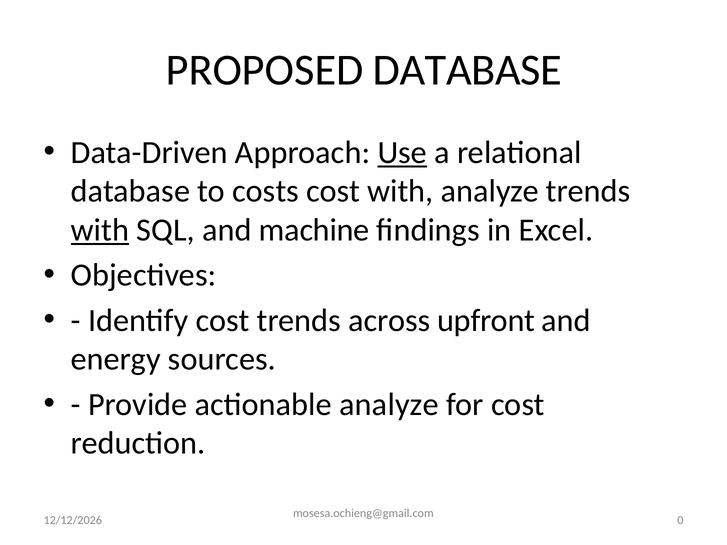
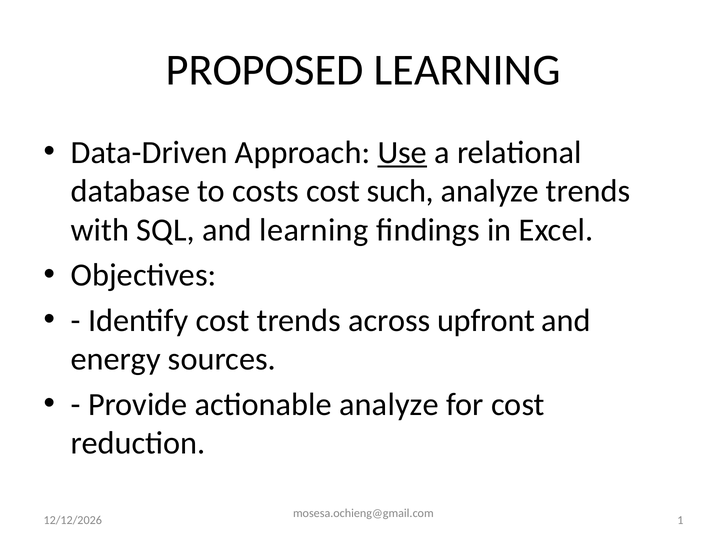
PROPOSED DATABASE: DATABASE -> LEARNING (467, 70)
cost with: with -> such (400, 191)
with underline: present -> none (100, 230)
and machine: machine -> learning (314, 230)
0: 0 -> 1 (680, 521)
